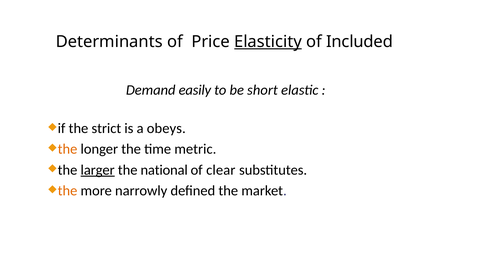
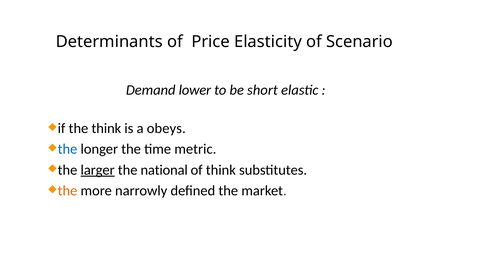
Elasticity underline: present -> none (268, 42)
Included: Included -> Scenario (359, 42)
easily: easily -> lower (195, 90)
the strict: strict -> think (106, 129)
the colour: orange -> blue (67, 149)
of clear: clear -> think (221, 170)
